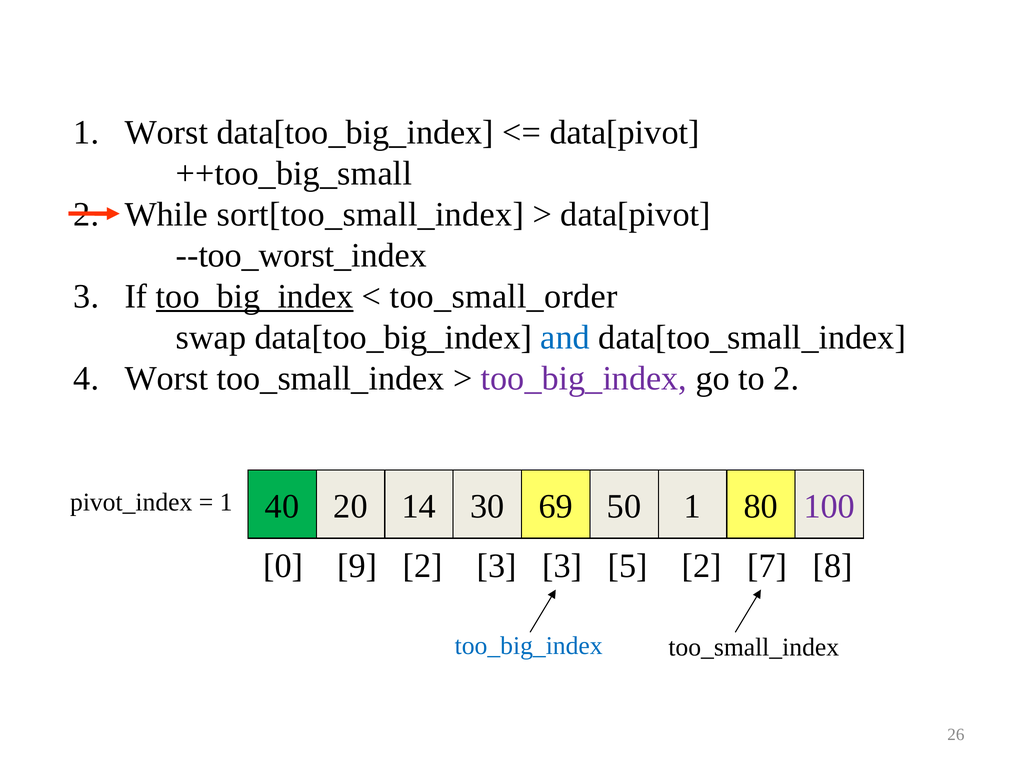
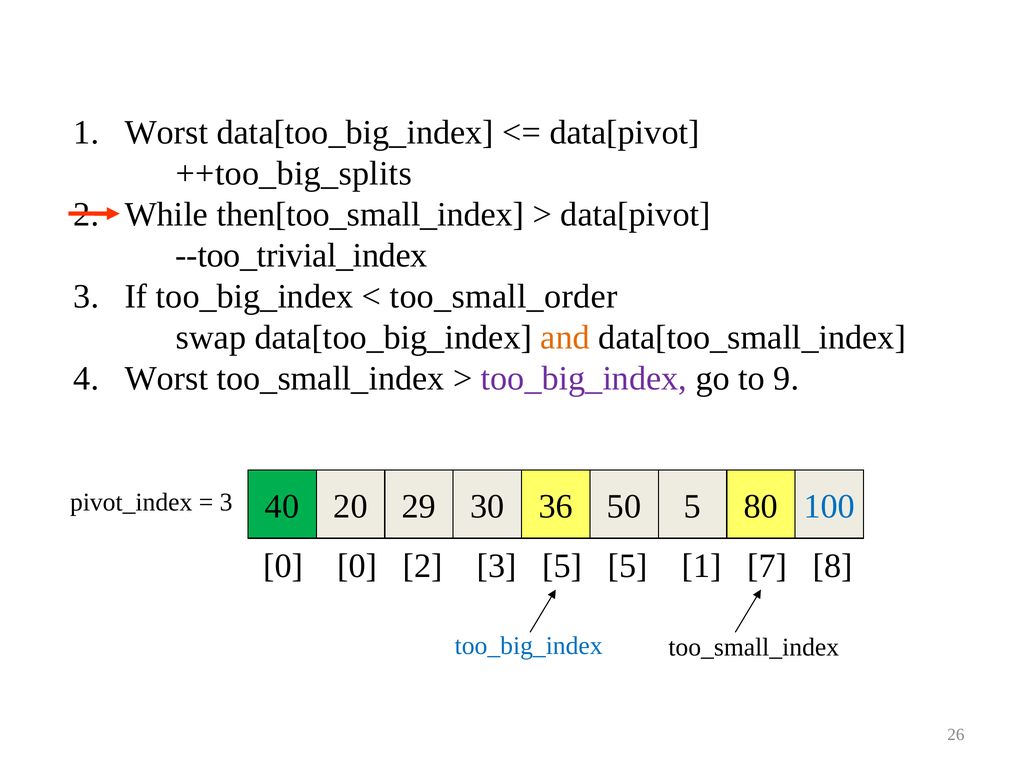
++too_big_small: ++too_big_small -> ++too_big_splits (294, 173)
sort[too_small_index: sort[too_small_index -> then[too_small_index (370, 214)
--too_worst_index: --too_worst_index -> --too_trivial_index (301, 255)
too_big_index underline: present -> none (255, 296)
and colour: blue -> orange (565, 338)
to 2: 2 -> 9 (786, 379)
1: 1 -> 3 (226, 503)
14: 14 -> 29 (419, 507)
69: 69 -> 36 (556, 507)
50 1: 1 -> 5 (692, 507)
100 colour: purple -> blue (829, 507)
0 9: 9 -> 0 (357, 567)
3 3: 3 -> 5 (562, 567)
5 2: 2 -> 1 (702, 567)
